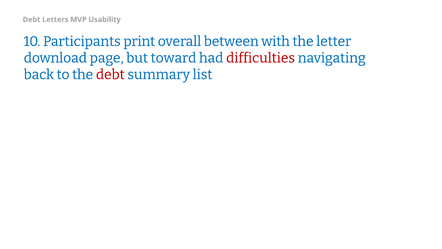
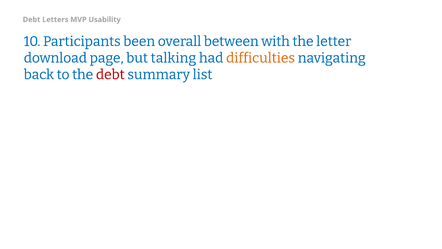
print: print -> been (139, 41)
toward: toward -> talking (173, 58)
difficulties colour: red -> orange (261, 58)
